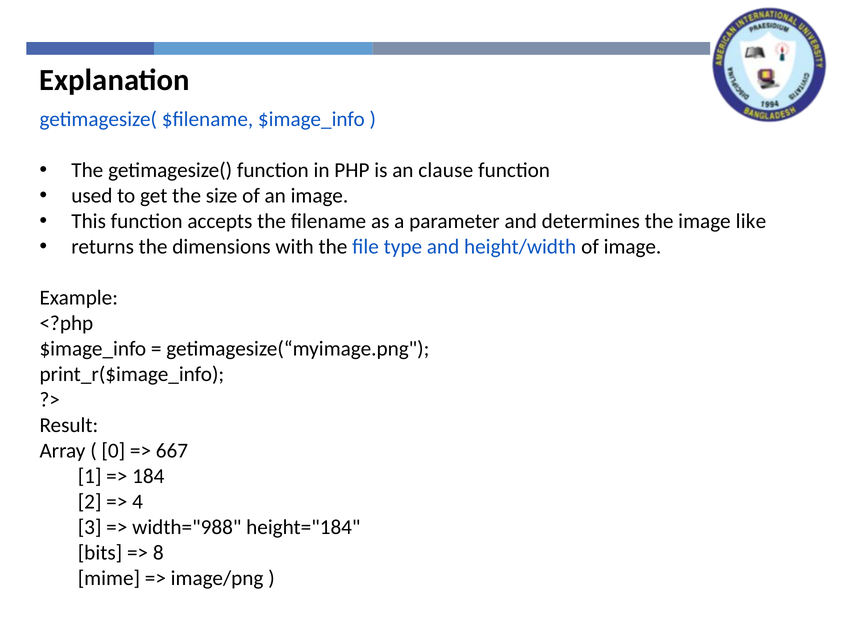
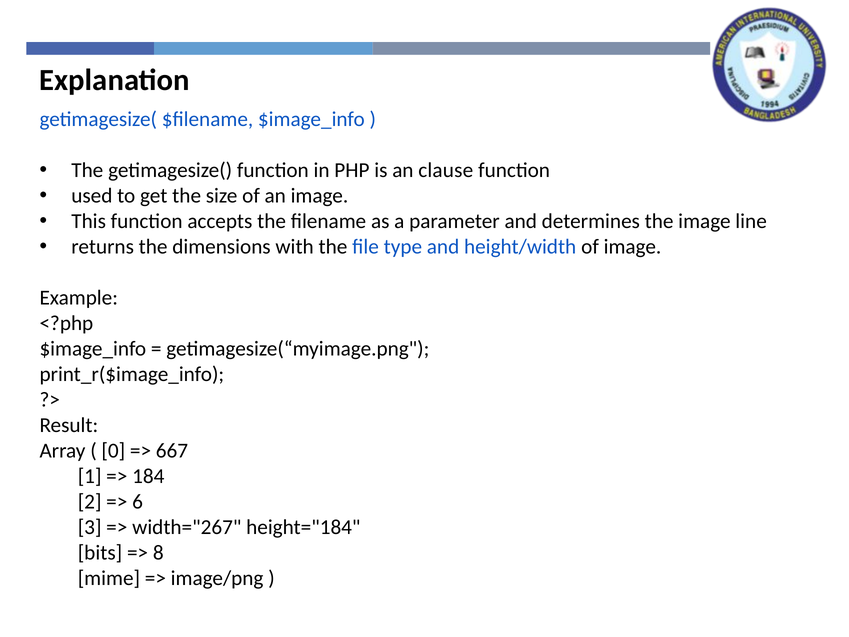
like: like -> line (751, 221)
4: 4 -> 6 (138, 501)
width="988: width="988 -> width="267 (187, 527)
